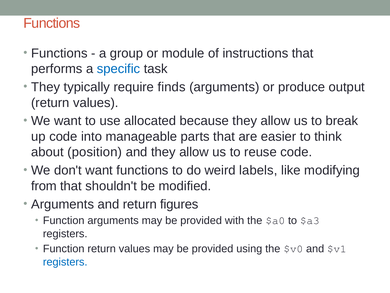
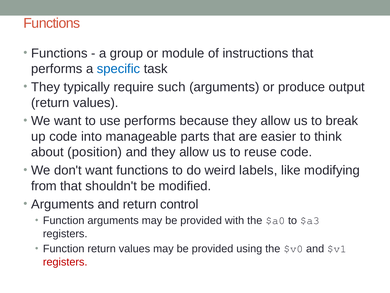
finds: finds -> such (172, 87)
use allocated: allocated -> performs (150, 121)
figures: figures -> control (179, 204)
registers colour: blue -> red (65, 261)
